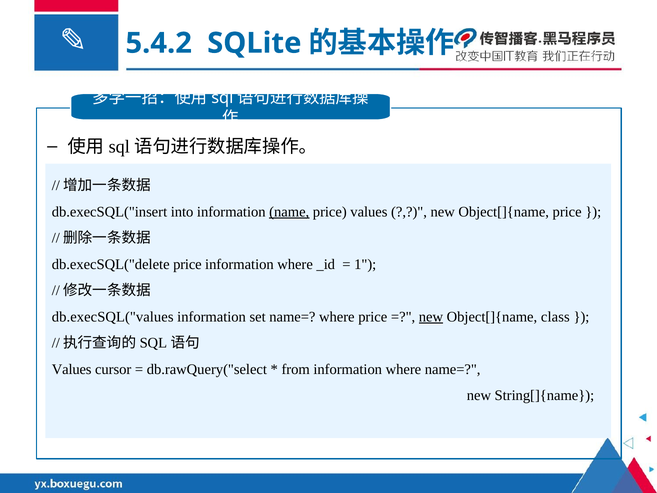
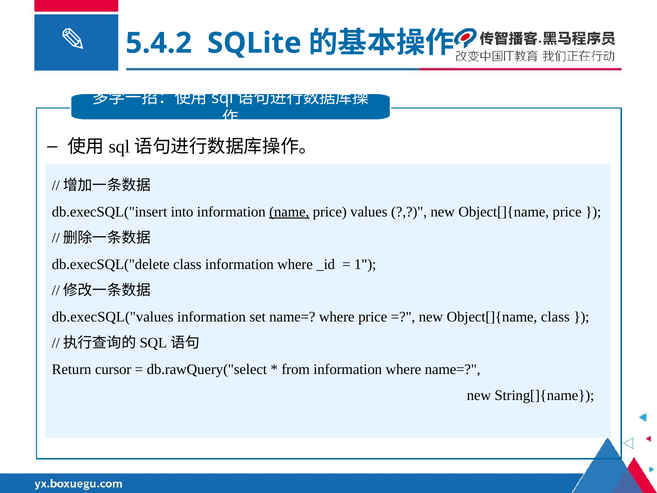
db.execSQL("delete price: price -> class (187, 264)
new underline: present -> none (431, 317)
Values: Values -> Return (72, 369)
